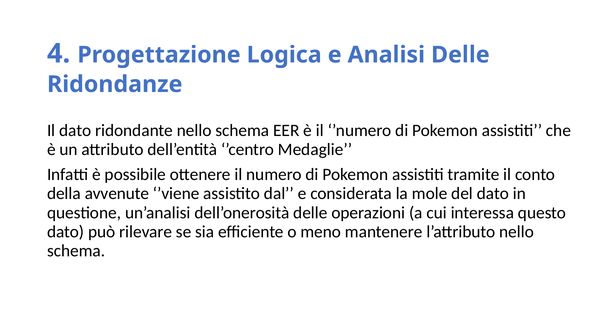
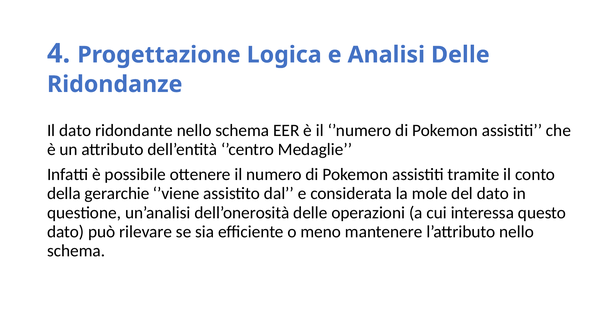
avvenute: avvenute -> gerarchie (117, 194)
